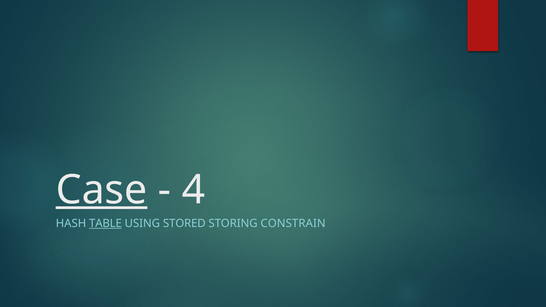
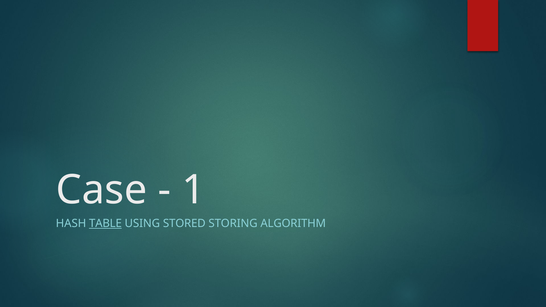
Case underline: present -> none (102, 190)
4: 4 -> 1 (193, 190)
CONSTRAIN: CONSTRAIN -> ALGORITHM (293, 224)
